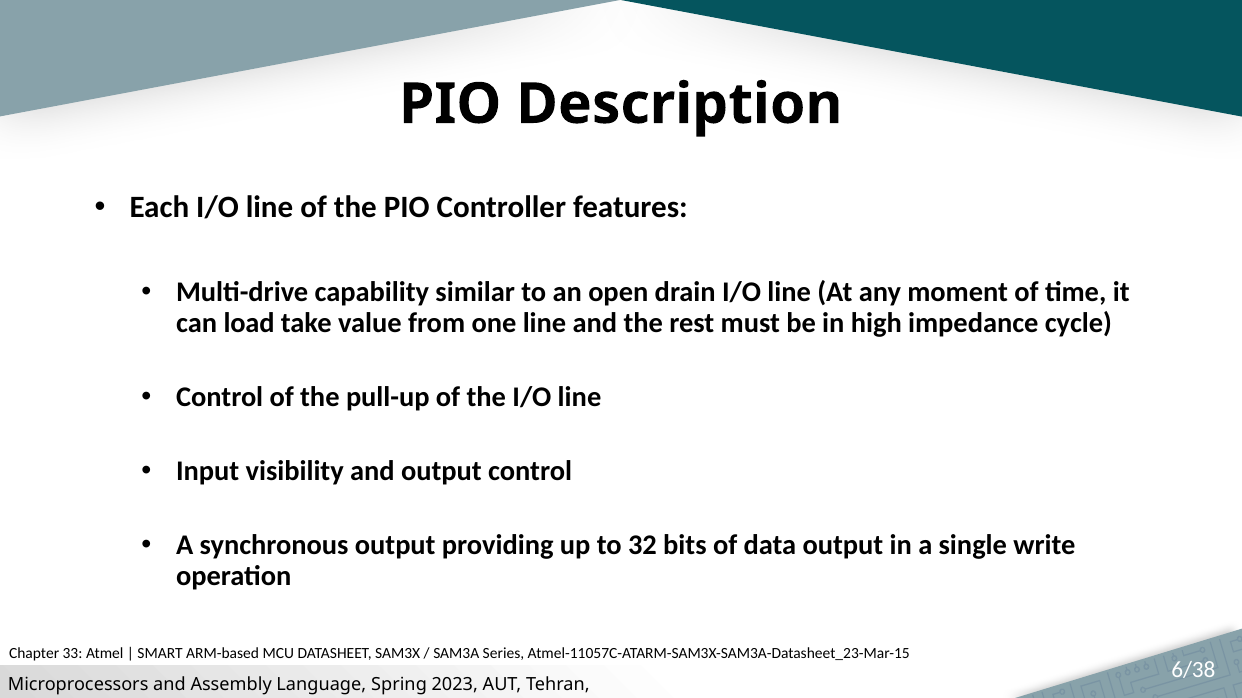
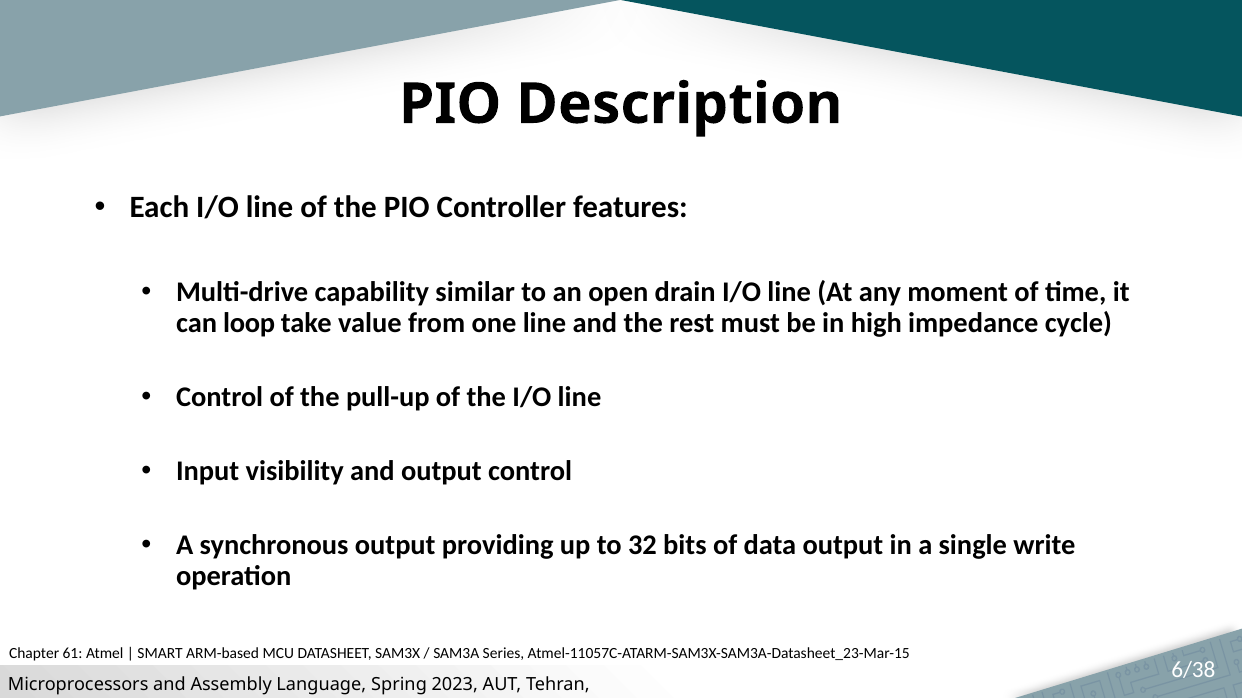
load: load -> loop (249, 323)
33: 33 -> 61 (73, 654)
